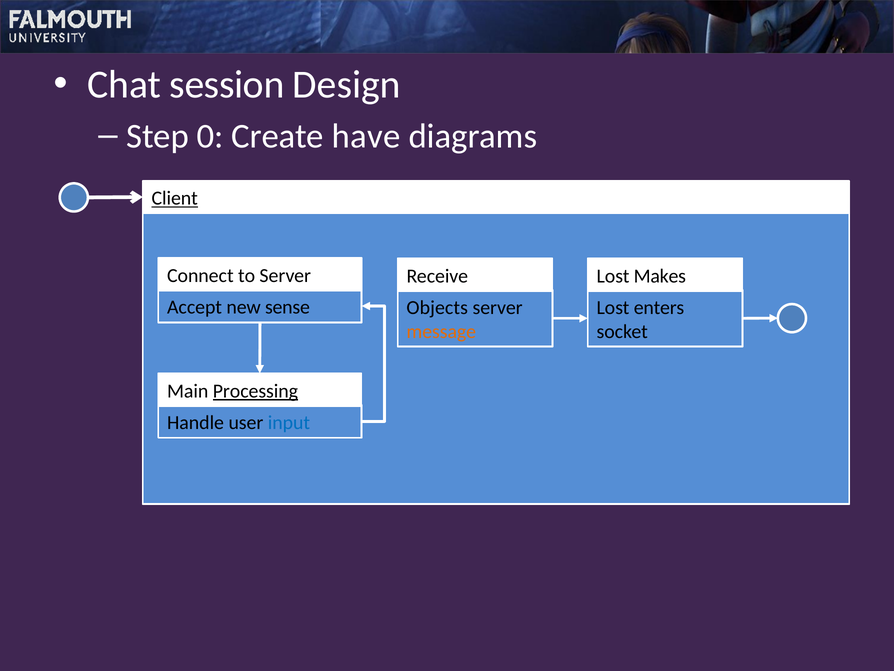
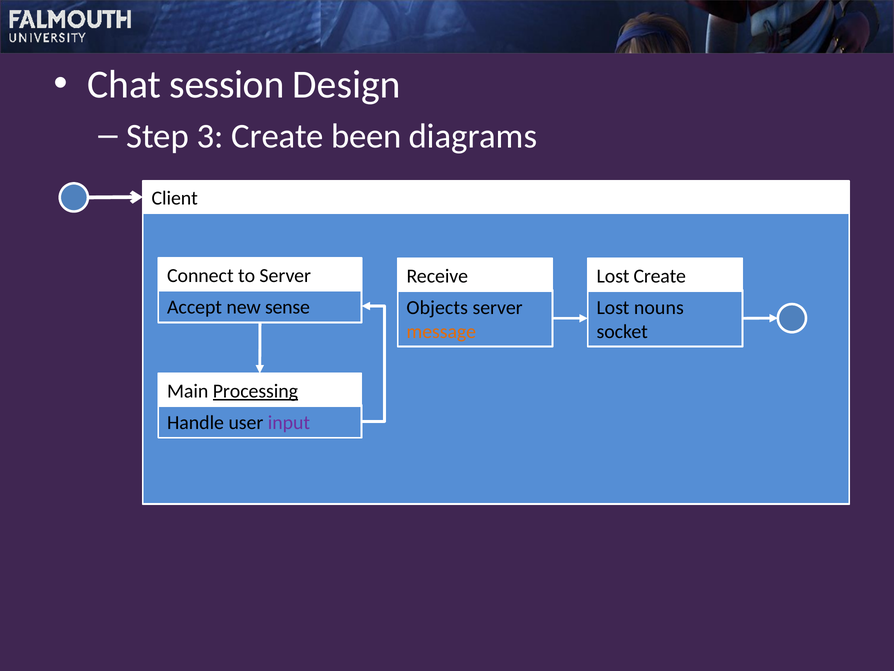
0: 0 -> 3 (210, 136)
have: have -> been (366, 136)
Client underline: present -> none (175, 198)
Lost Makes: Makes -> Create (660, 276)
enters: enters -> nouns (659, 308)
input colour: blue -> purple (289, 422)
